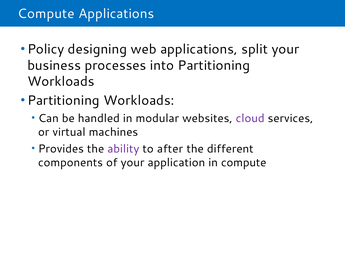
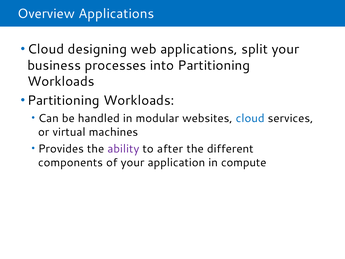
Compute: Compute -> Overview (46, 14)
Policy: Policy -> Cloud (46, 49)
cloud colour: purple -> blue (250, 118)
